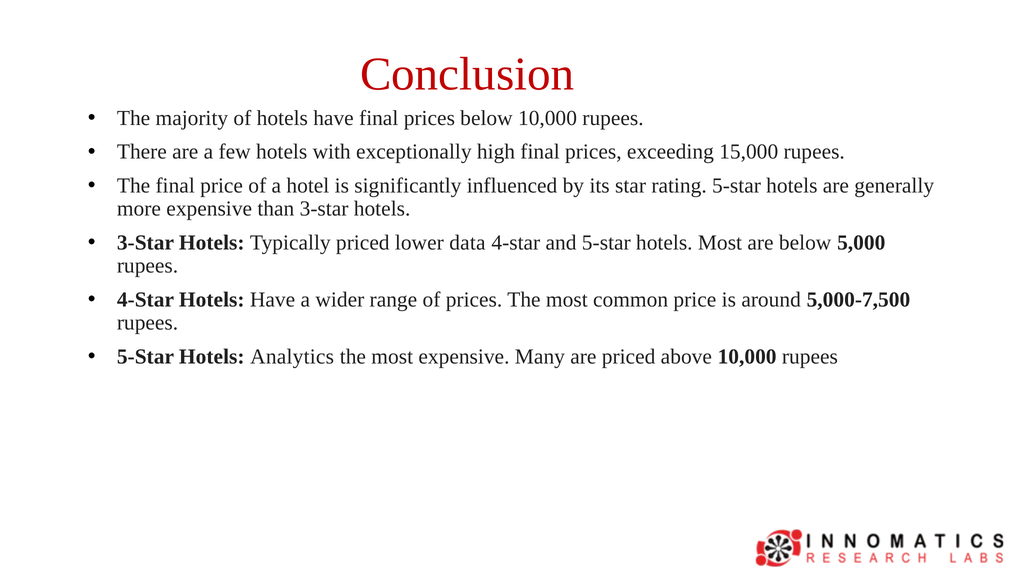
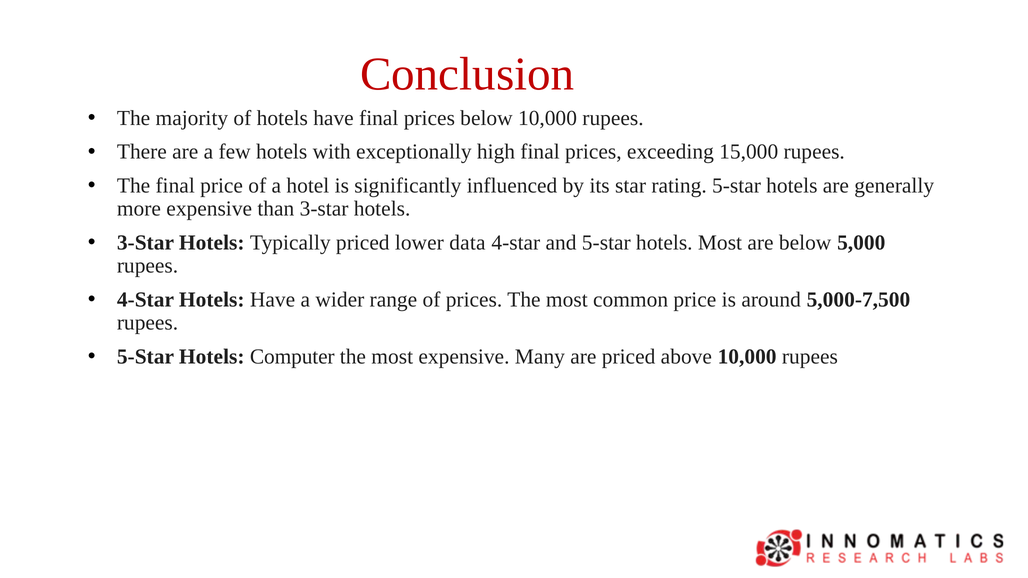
Analytics: Analytics -> Computer (292, 357)
